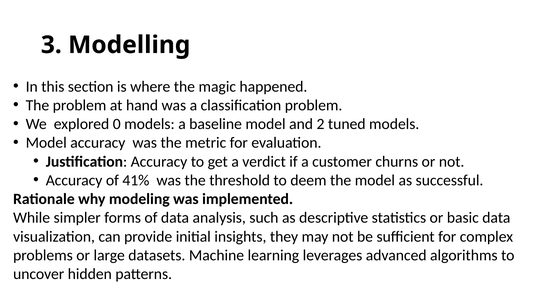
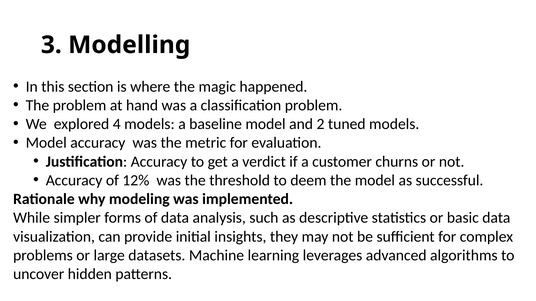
0: 0 -> 4 (117, 124)
41%: 41% -> 12% (136, 181)
